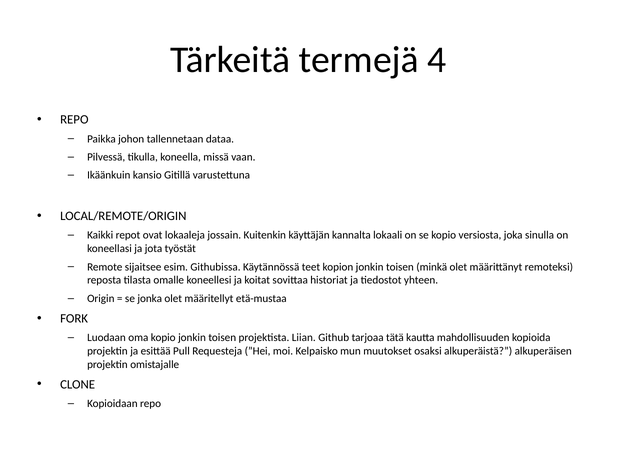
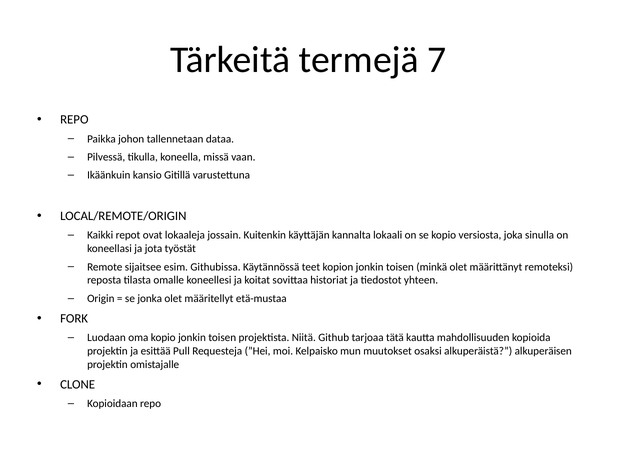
4: 4 -> 7 (437, 60)
Liian: Liian -> Niitä (304, 337)
